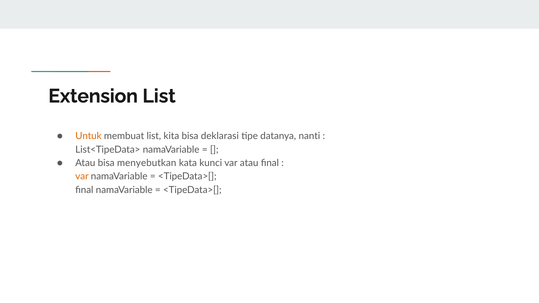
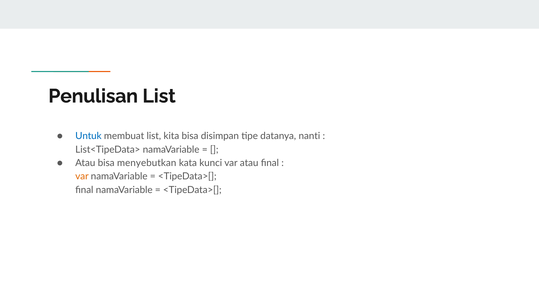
Extension: Extension -> Penulisan (93, 96)
Untuk colour: orange -> blue (88, 136)
deklarasi: deklarasi -> disimpan (220, 136)
